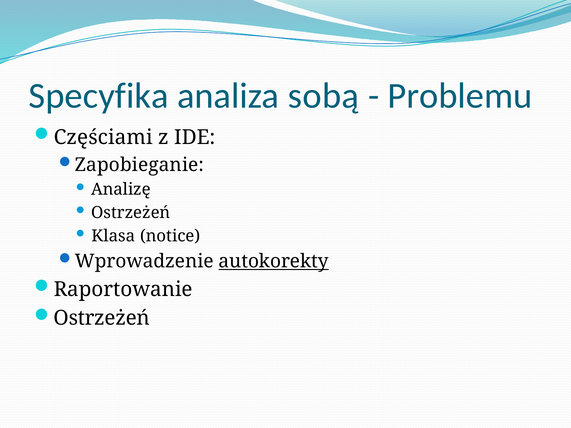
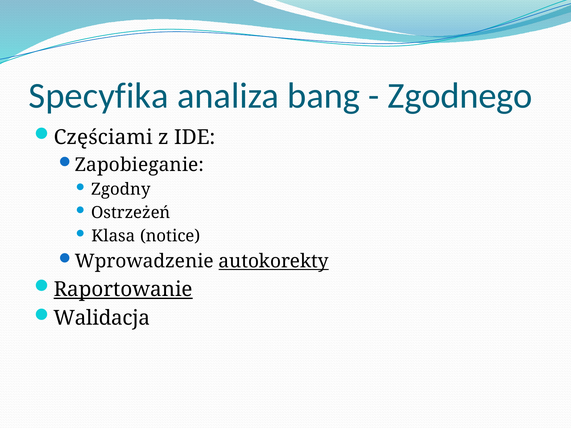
sobą: sobą -> bang (324, 96)
Problemu: Problemu -> Zgodnego (460, 96)
Analizę: Analizę -> Zgodny (121, 190)
Raportowanie underline: none -> present (123, 290)
Ostrzeżeń: Ostrzeżeń -> Walidacja (102, 318)
